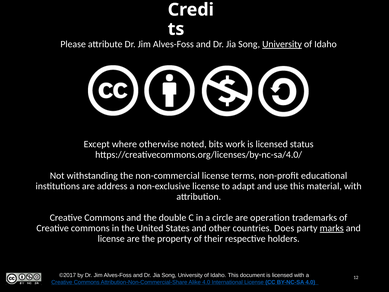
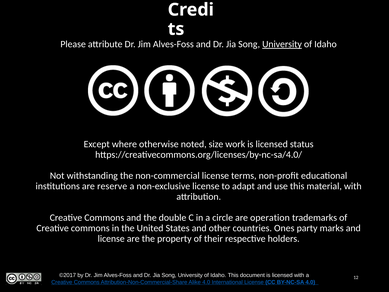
bits: bits -> size (216, 144)
address: address -> reserve (112, 186)
Does: Does -> Ones (284, 228)
marks underline: present -> none (332, 228)
